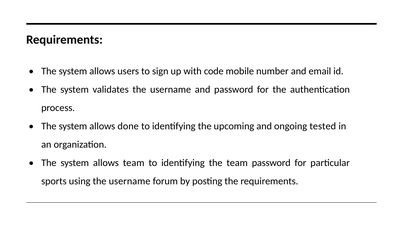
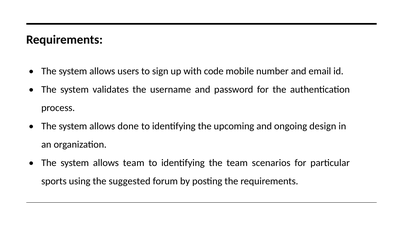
tested: tested -> design (323, 127)
team password: password -> scenarios (271, 163)
using the username: username -> suggested (130, 182)
